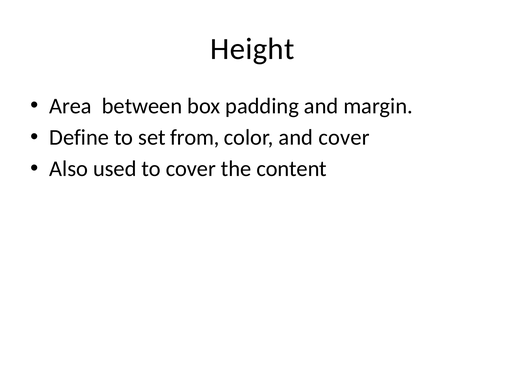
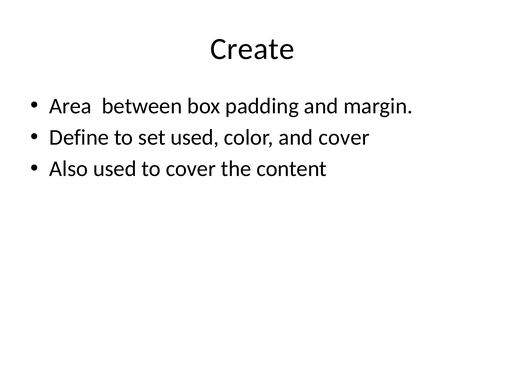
Height: Height -> Create (252, 49)
set from: from -> used (195, 137)
